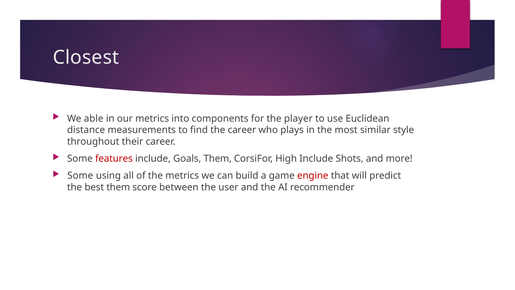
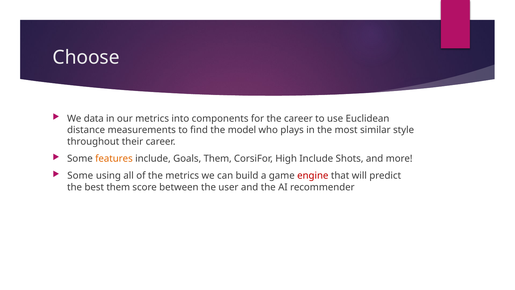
Closest: Closest -> Choose (86, 57)
able: able -> data (94, 118)
the player: player -> career (298, 118)
the career: career -> model (242, 130)
features colour: red -> orange (114, 159)
